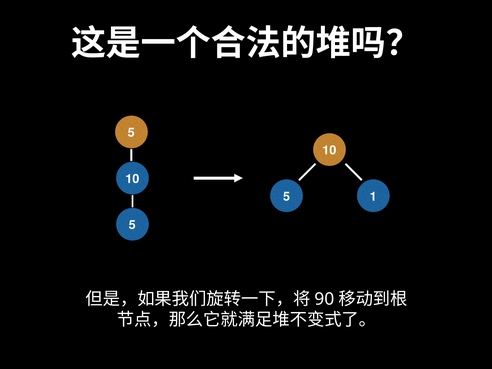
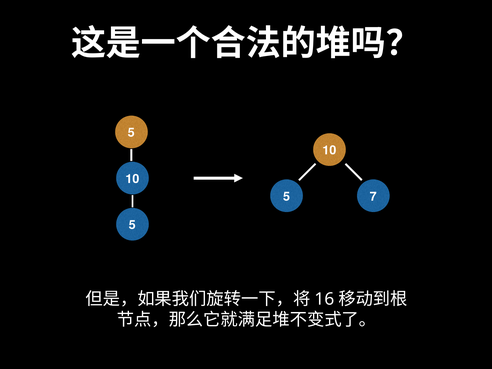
1: 1 -> 7 (373, 197)
90: 90 -> 16 (324, 299)
